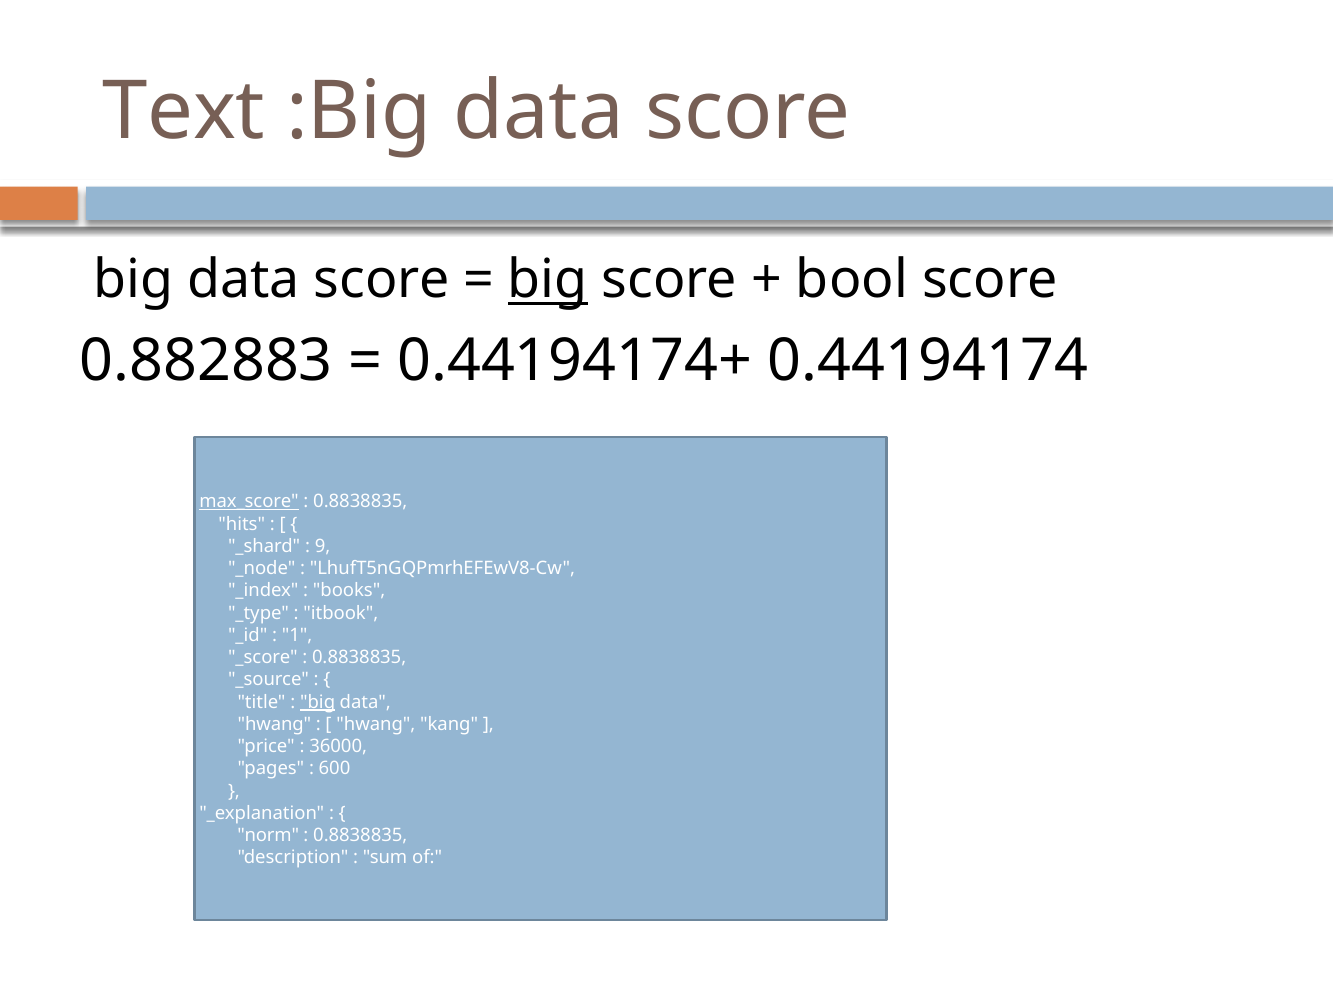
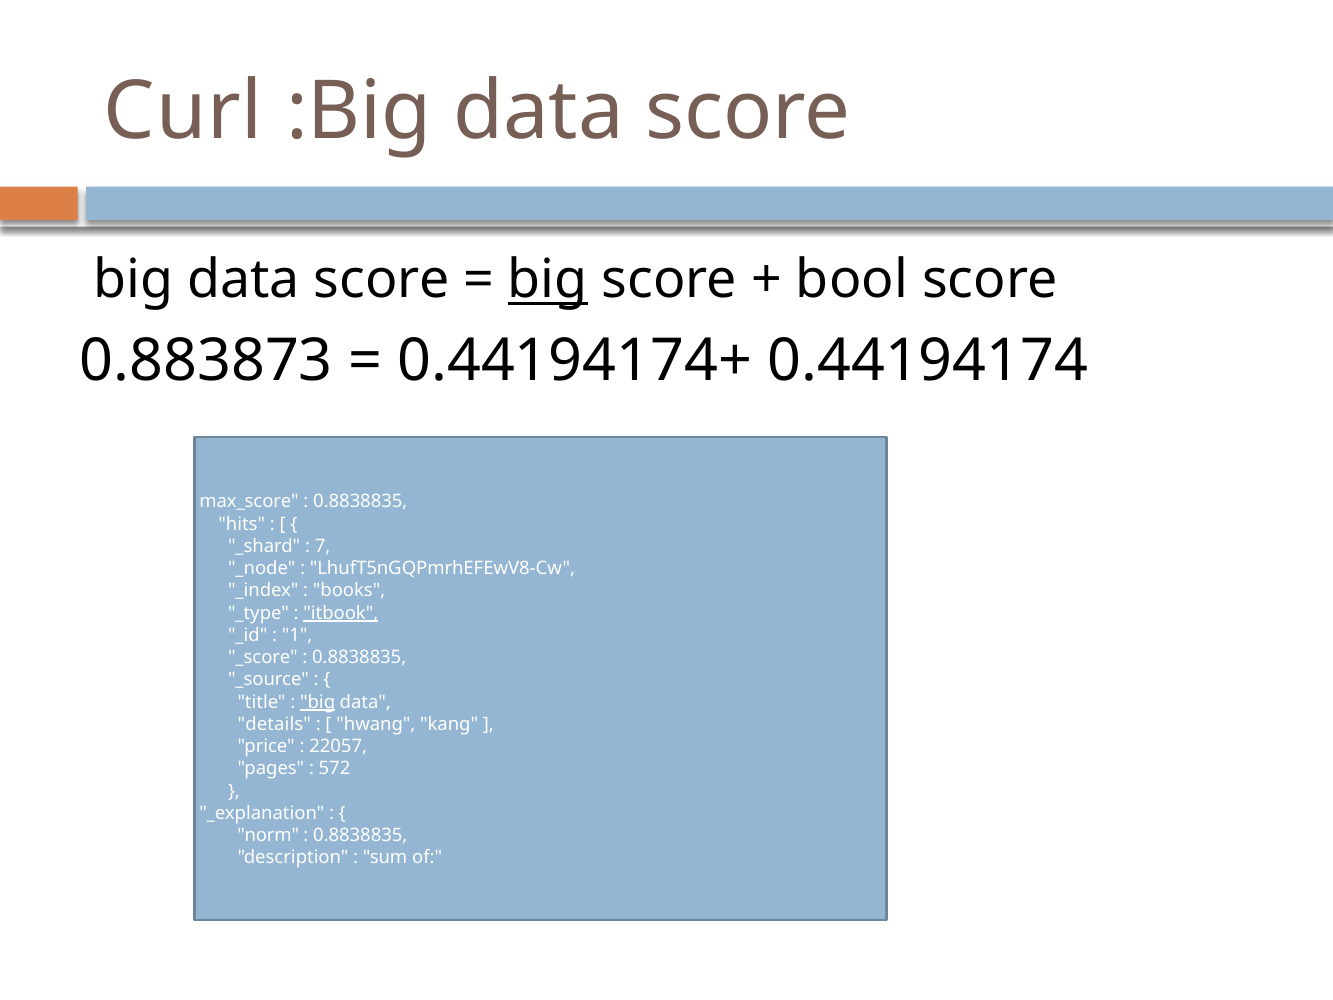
Text: Text -> Curl (183, 111)
0.882883: 0.882883 -> 0.883873 (206, 361)
max_score underline: present -> none (249, 502)
9: 9 -> 7 (323, 546)
itbook underline: none -> present (341, 613)
hwang: hwang -> details (274, 724)
36000: 36000 -> 22057 (338, 746)
600: 600 -> 572 (335, 769)
